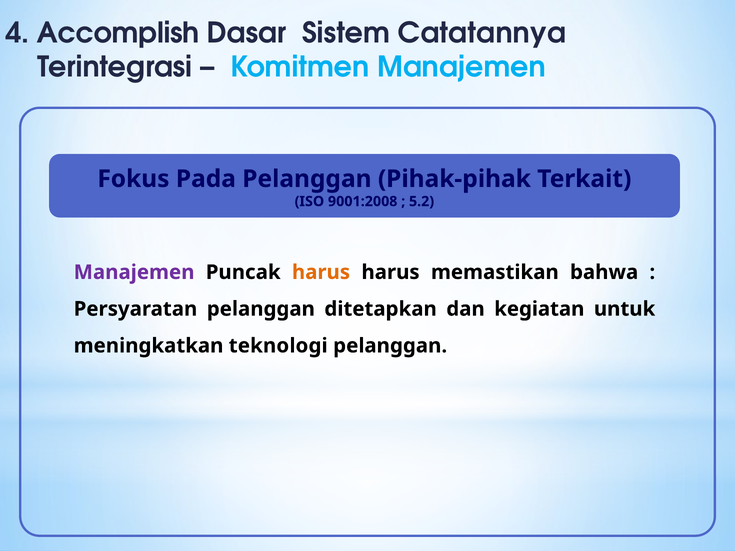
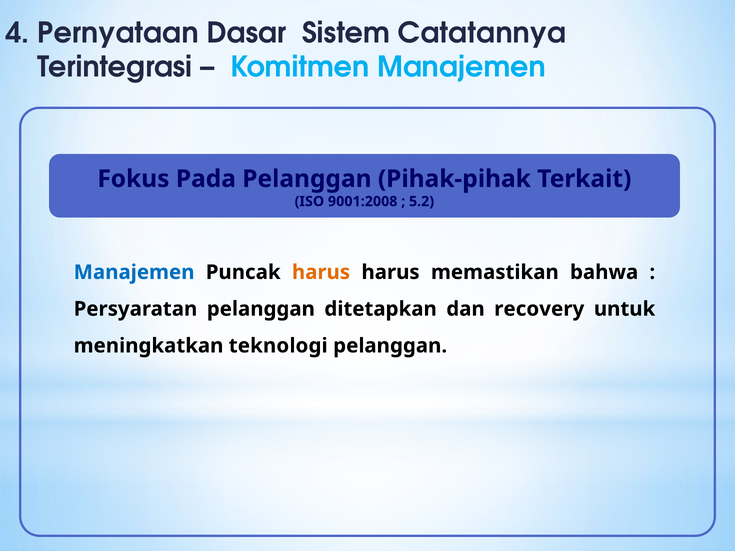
Accomplish: Accomplish -> Pernyataan (118, 33)
Manajemen colour: purple -> blue (134, 272)
kegiatan: kegiatan -> recovery (539, 309)
